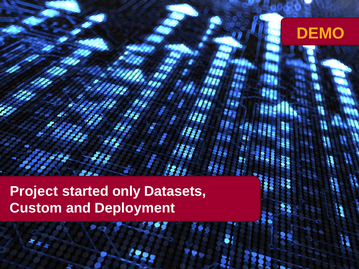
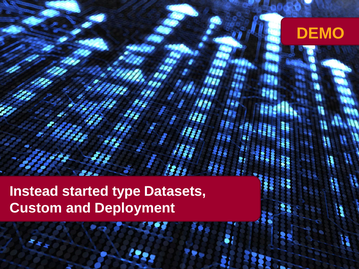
Project: Project -> Instead (34, 192)
only: only -> type (126, 192)
